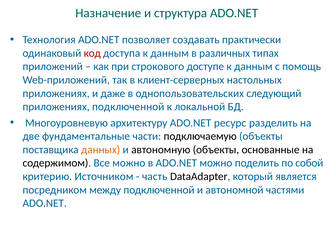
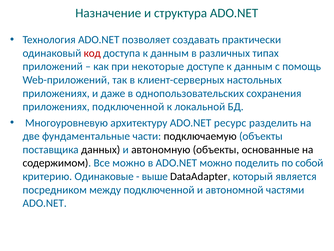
строкового: строкового -> некоторые (158, 66)
следующий: следующий -> сохранения (274, 93)
данных colour: orange -> black (101, 149)
Источником: Источником -> Одинаковые (104, 176)
часть: часть -> выше (155, 176)
